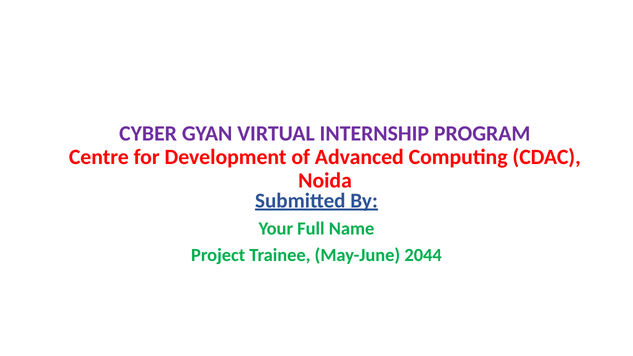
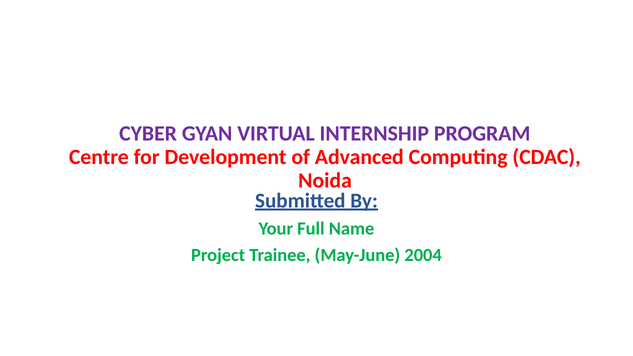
2044: 2044 -> 2004 (423, 255)
